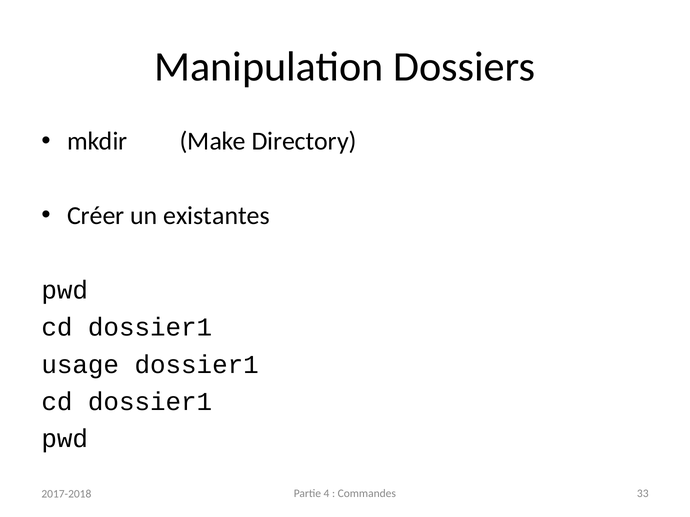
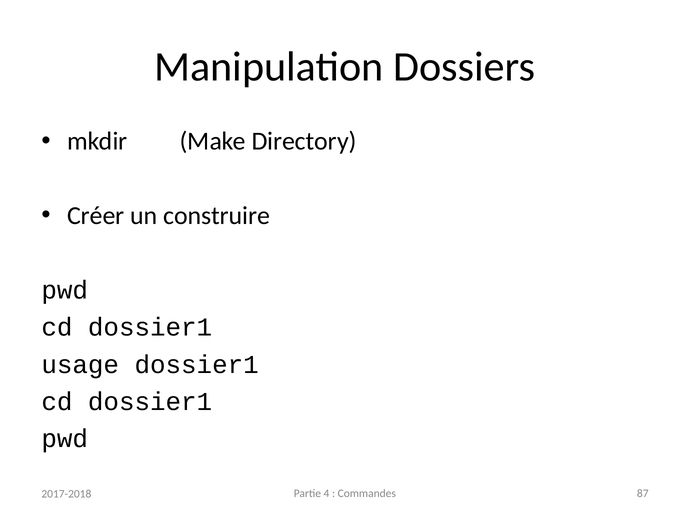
existantes: existantes -> construire (217, 216)
33: 33 -> 87 (643, 494)
